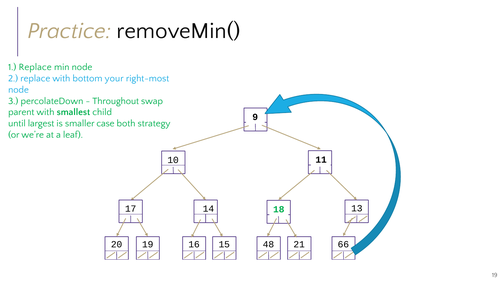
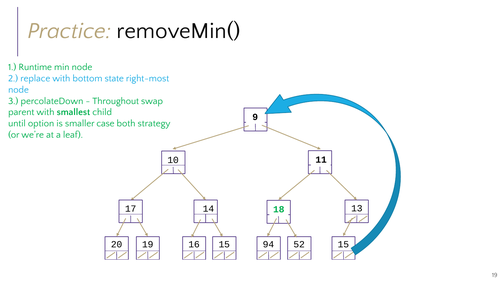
1 Replace: Replace -> Runtime (35, 67)
your: your -> state (114, 78)
largest: largest -> option (41, 123)
48: 48 -> 94 (268, 244)
21: 21 -> 52 (299, 244)
19 66: 66 -> 15 (343, 244)
